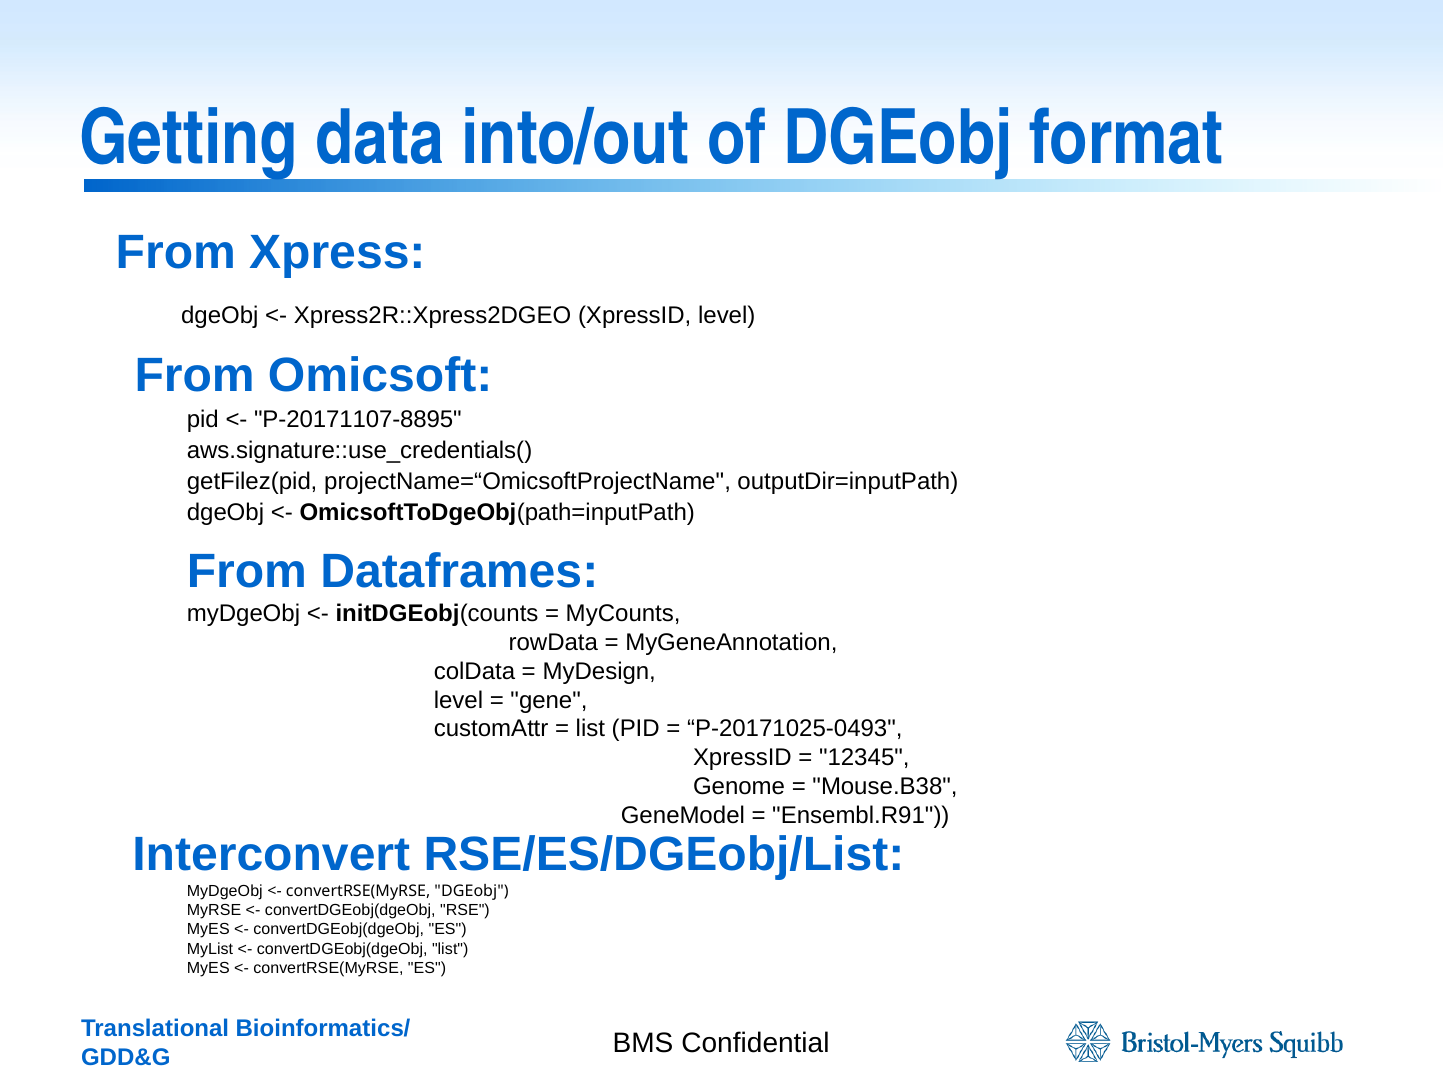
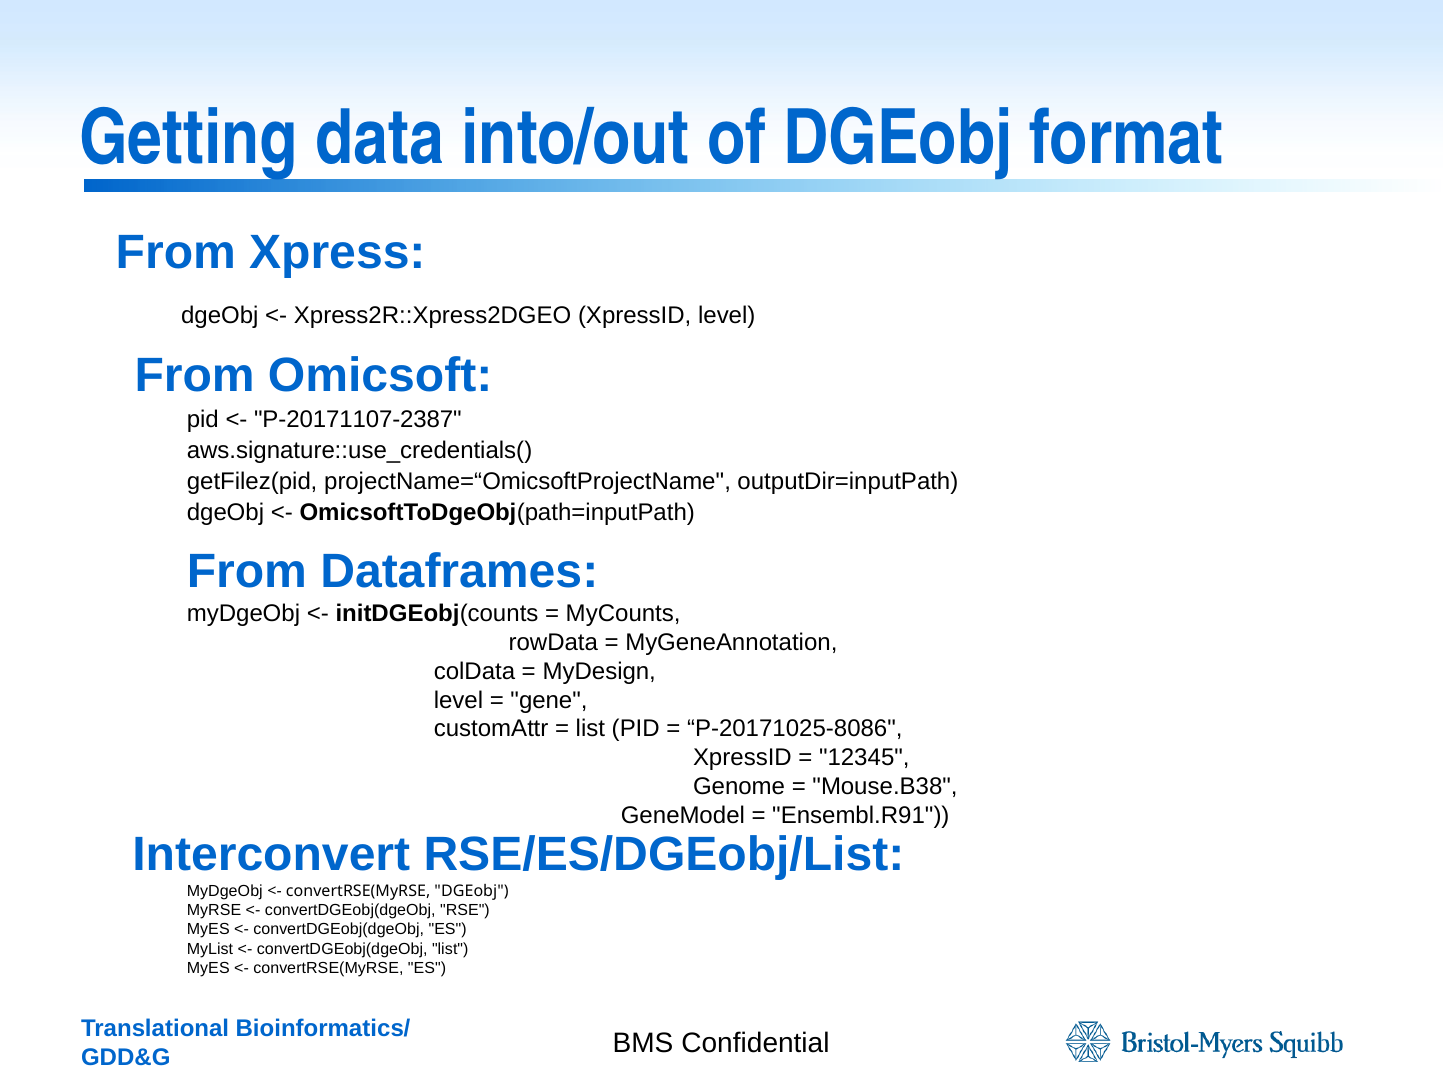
P-20171107-8895: P-20171107-8895 -> P-20171107-2387 (358, 420)
P-20171025-0493: P-20171025-0493 -> P-20171025-8086 (795, 729)
